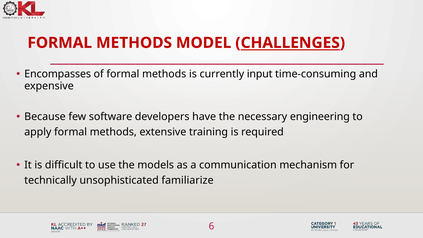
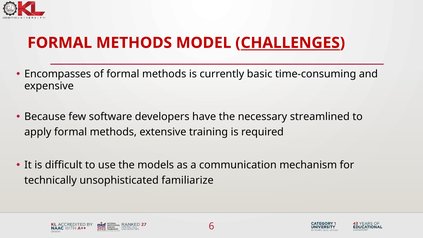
input: input -> basic (260, 74)
engineering: engineering -> streamlined (320, 117)
